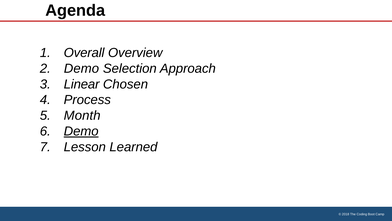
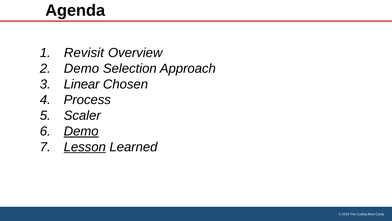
Overall: Overall -> Revisit (84, 53)
Month: Month -> Scaler (82, 115)
Lesson underline: none -> present (85, 147)
